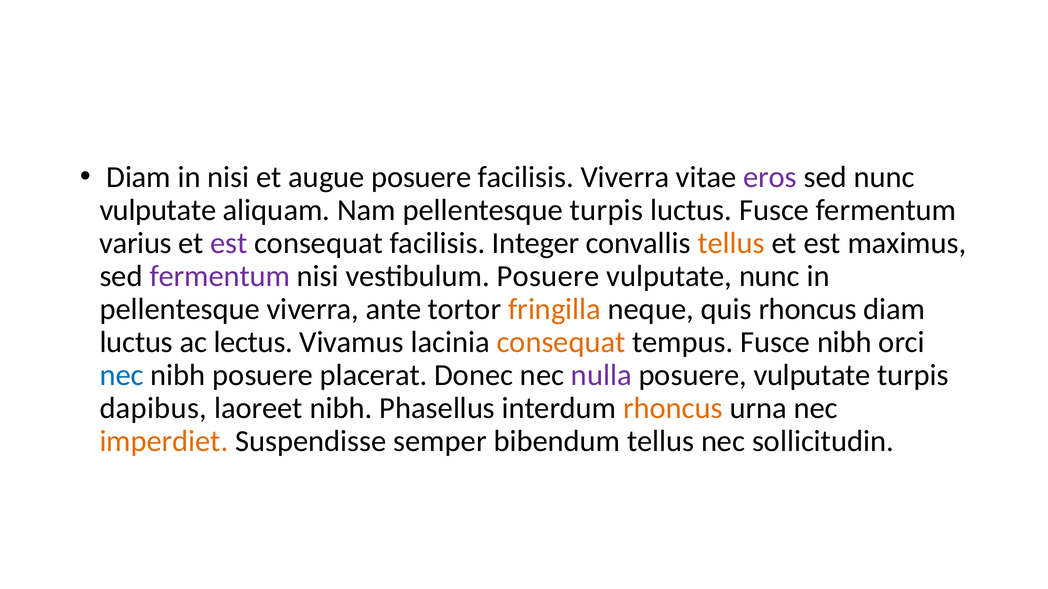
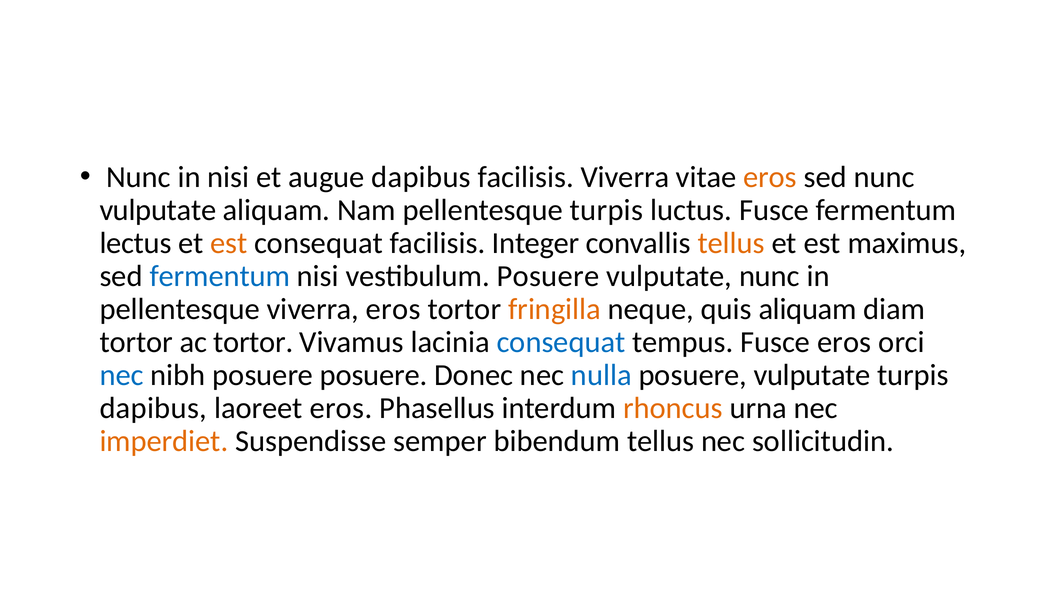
Diam: Diam -> Nunc (139, 177)
augue posuere: posuere -> dapibus (421, 177)
eros colour: purple -> orange (770, 177)
varius: varius -> lectus (136, 243)
est colour: purple -> orange (229, 243)
fermentum colour: purple -> blue (220, 276)
viverra ante: ante -> eros (393, 309)
quis rhoncus: rhoncus -> aliquam (808, 309)
luctus: luctus -> tortor (136, 342)
ac lectus: lectus -> tortor (253, 342)
consequat colour: orange -> blue (561, 342)
Fusce nibh: nibh -> eros (844, 342)
posuere placerat: placerat -> posuere (374, 375)
nulla colour: purple -> blue (601, 375)
laoreet nibh: nibh -> eros (341, 408)
